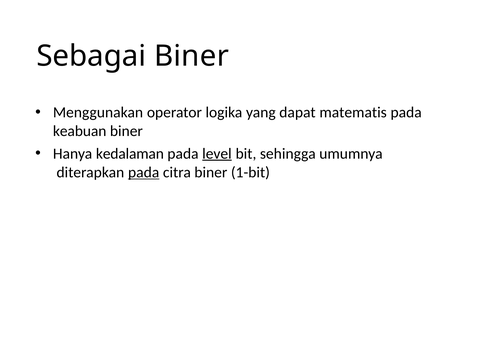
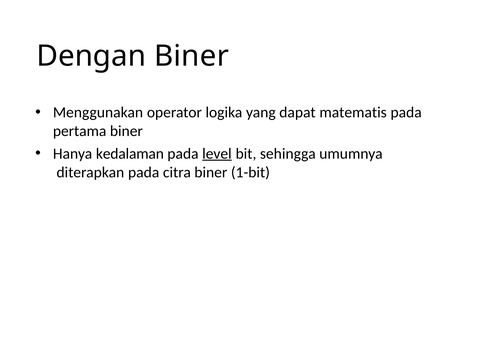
Sebagai: Sebagai -> Dengan (91, 56)
keabuan: keabuan -> pertama (80, 131)
pada underline: present -> none (144, 172)
